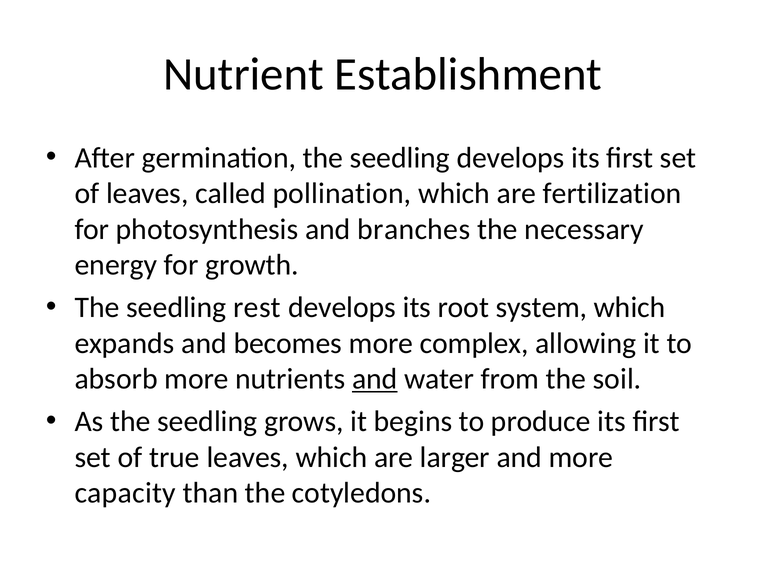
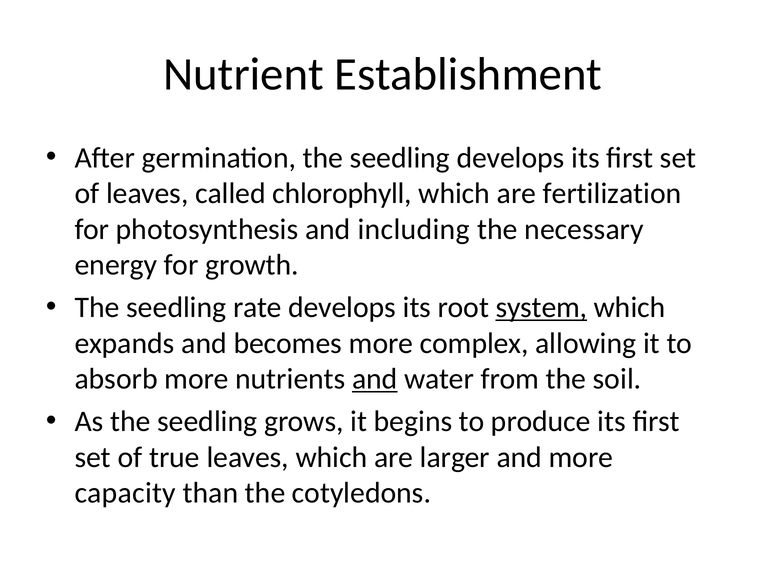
pollination: pollination -> chlorophyll (342, 194)
branches: branches -> including (414, 229)
rest: rest -> rate (257, 308)
system underline: none -> present (541, 308)
